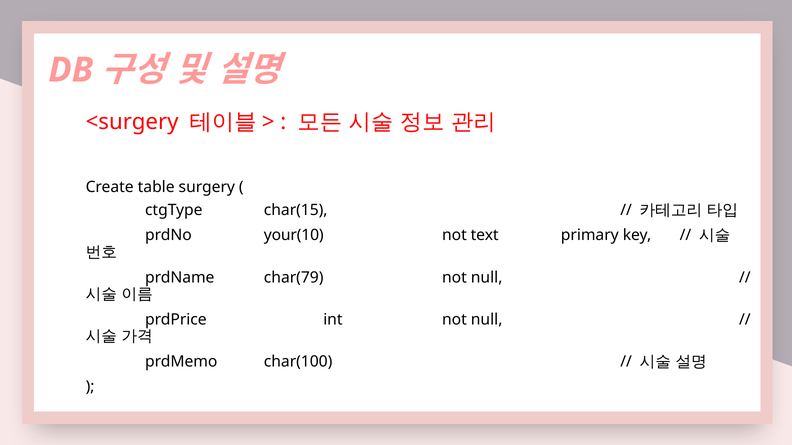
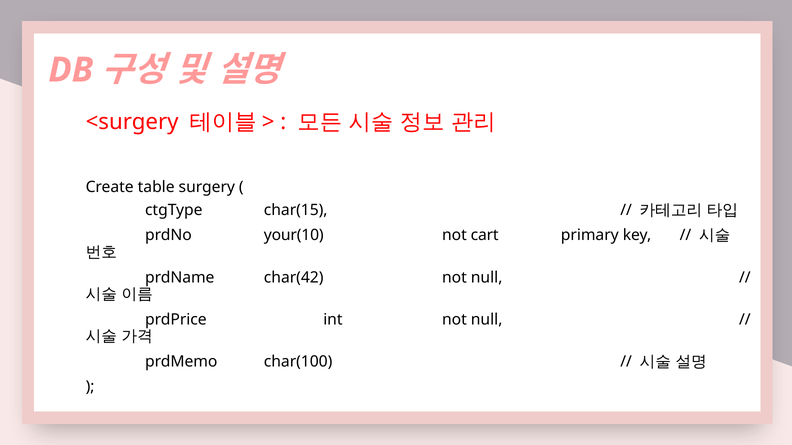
text: text -> cart (485, 236)
char(79: char(79 -> char(42 (294, 278)
